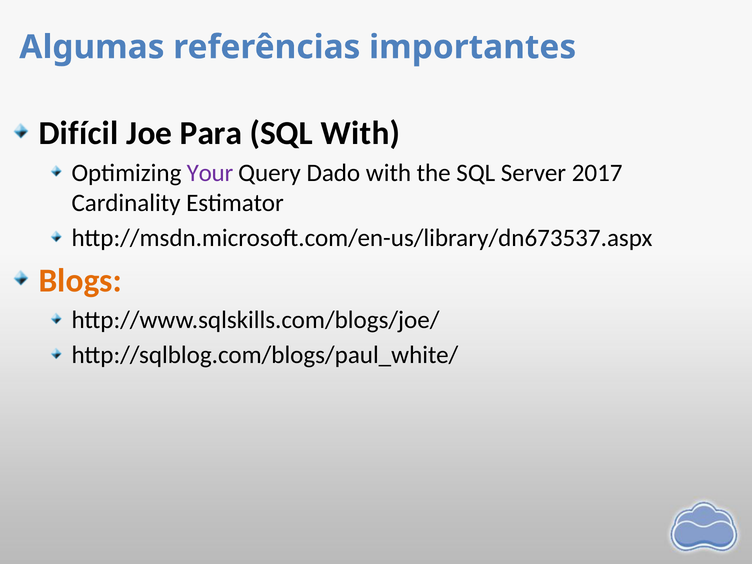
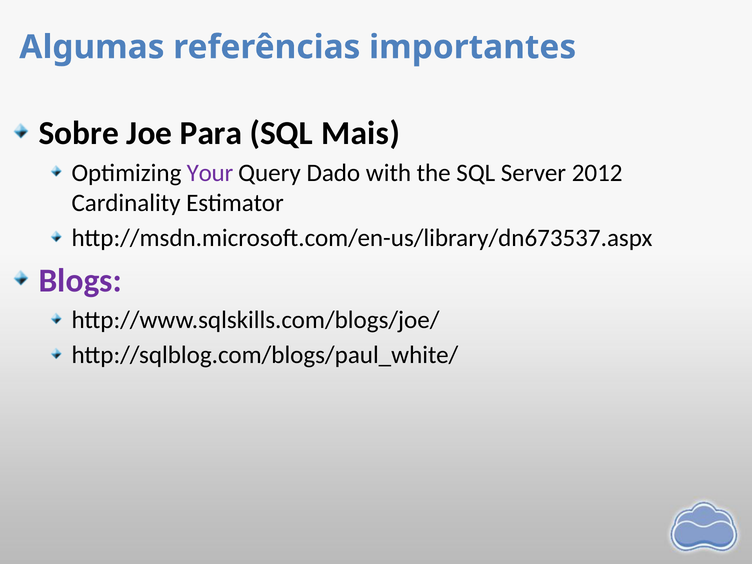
Difícil: Difícil -> Sobre (79, 133)
SQL With: With -> Mais (360, 133)
2017: 2017 -> 2012 (597, 173)
Blogs colour: orange -> purple (80, 281)
